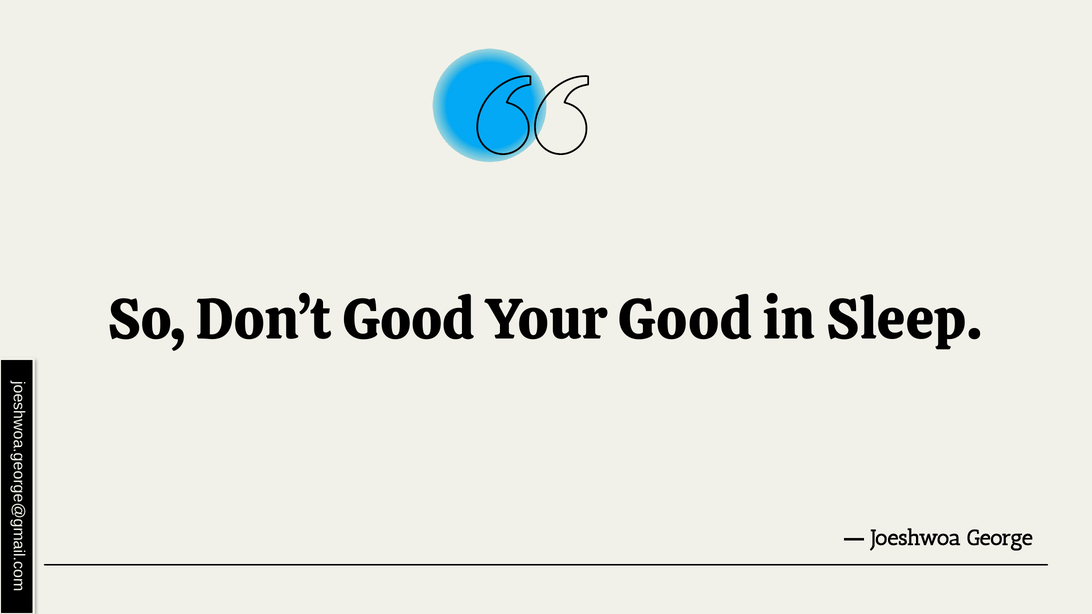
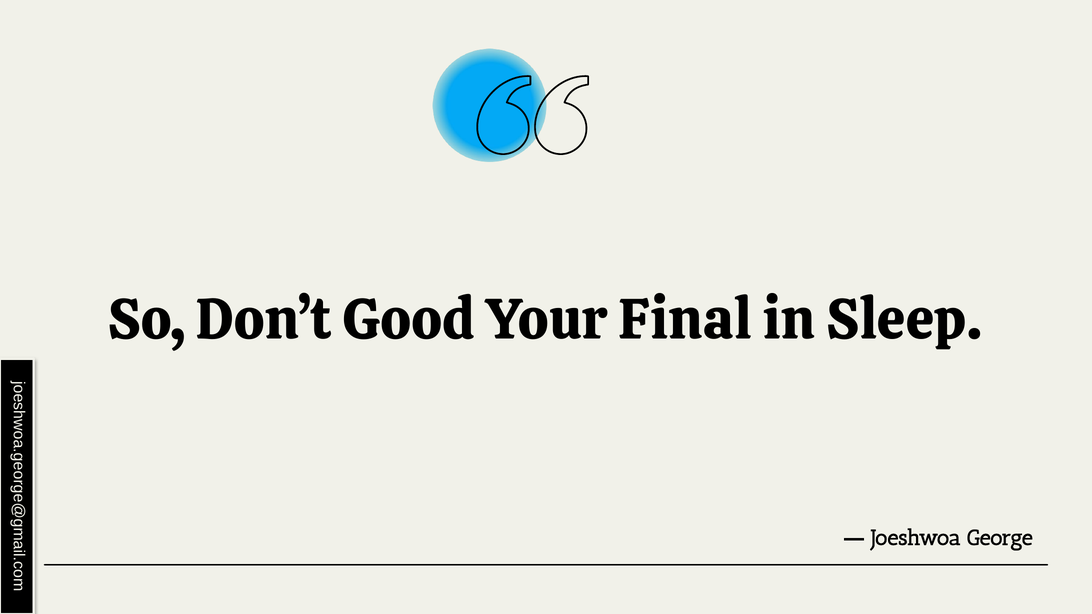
Your Good: Good -> Final (685, 320)
